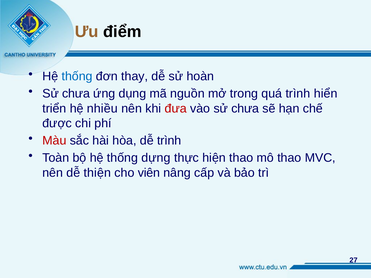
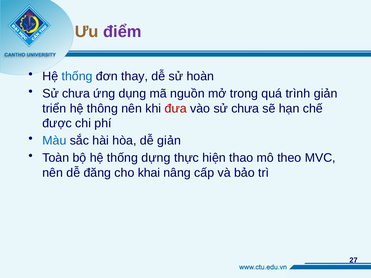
điểm colour: black -> purple (122, 32)
trình hiển: hiển -> giản (326, 94)
nhiều: nhiều -> thông (102, 109)
Màu colour: red -> blue (54, 141)
dễ trình: trình -> giản (169, 141)
mô thao: thao -> theo (289, 158)
thiện: thiện -> đăng (97, 173)
viên: viên -> khai (149, 173)
